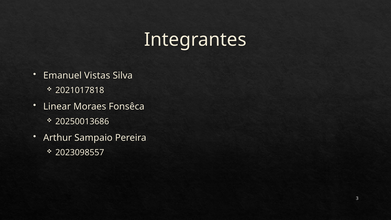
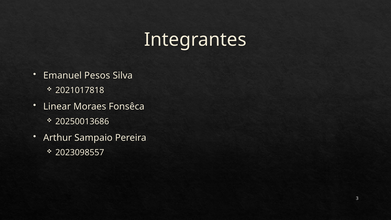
Vistas: Vistas -> Pesos (97, 75)
